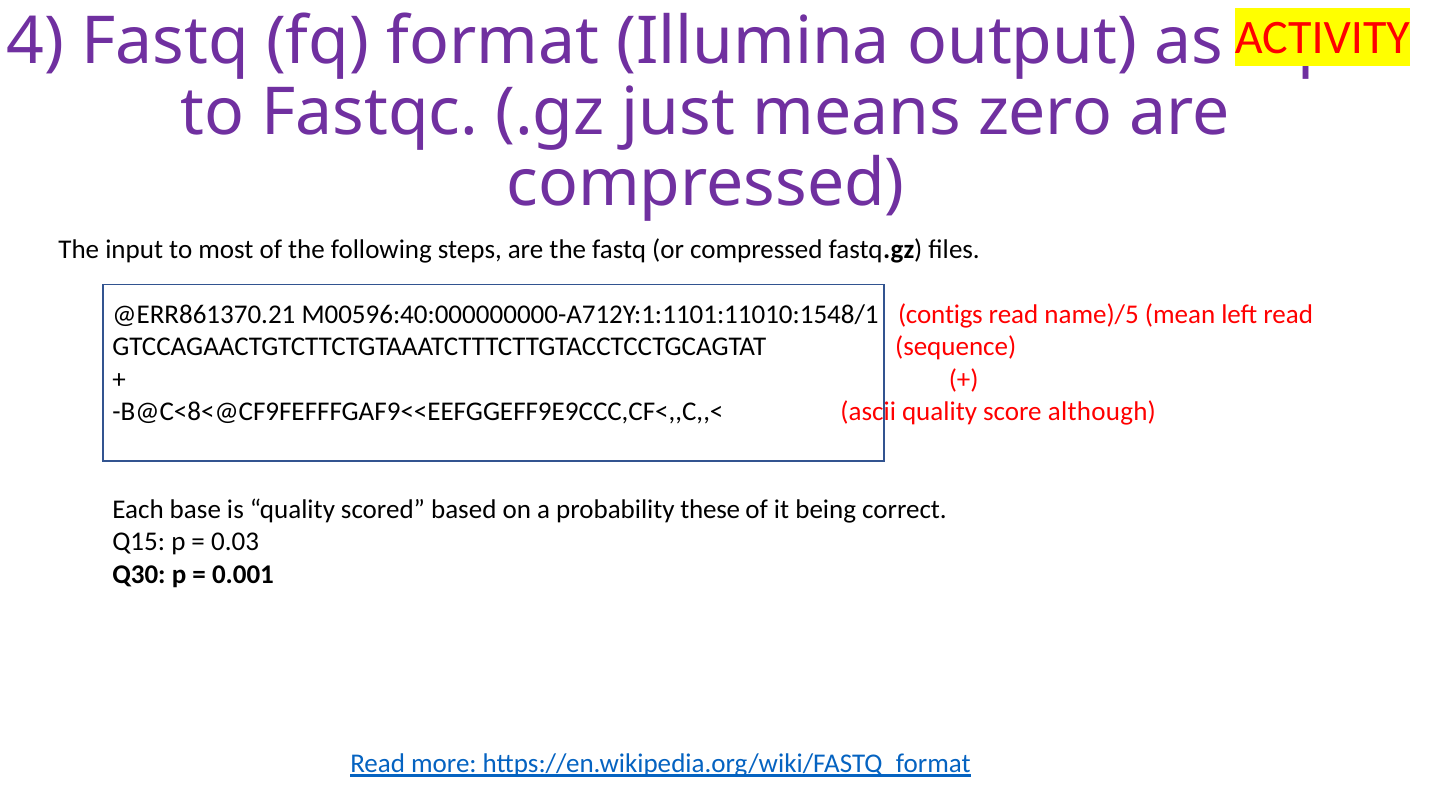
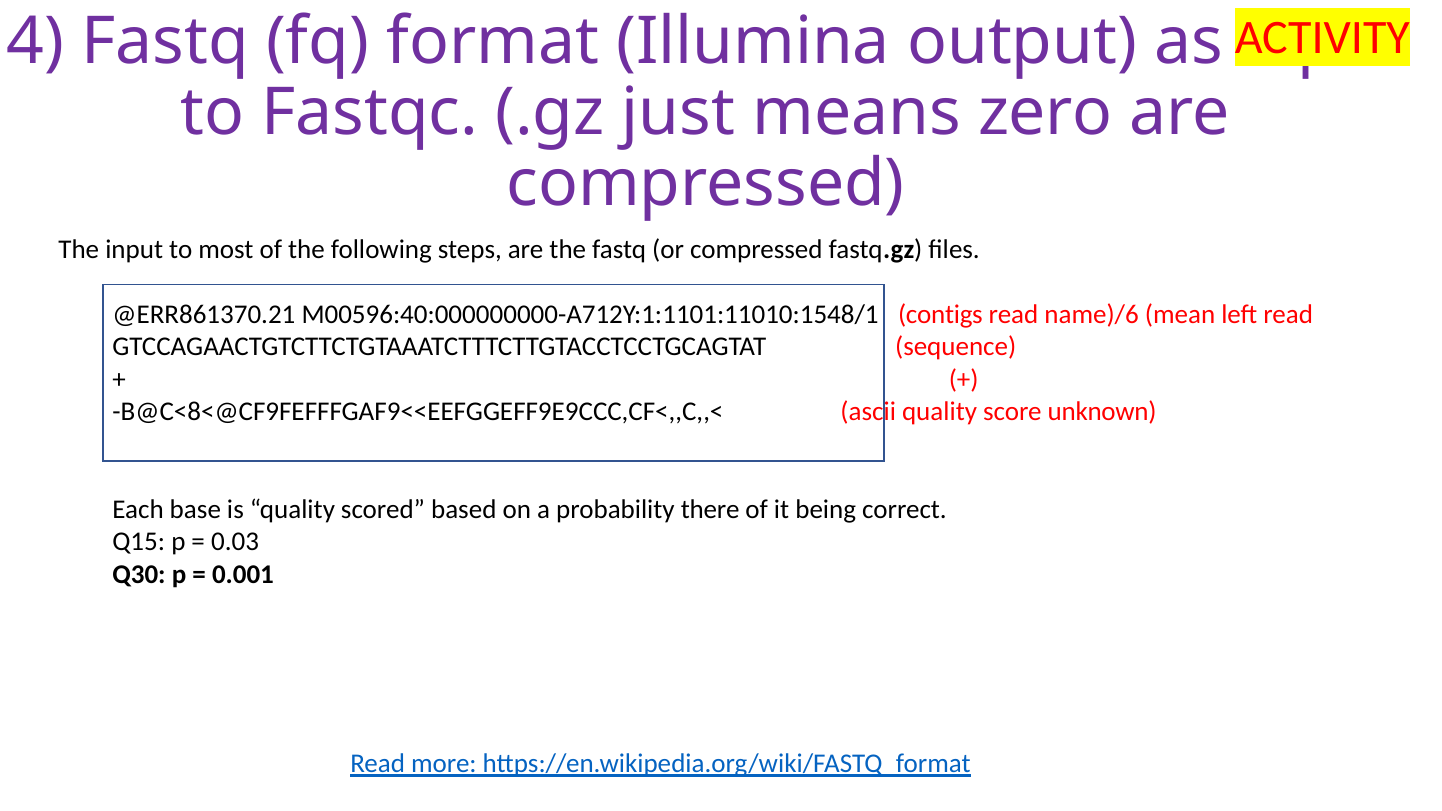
name)/5: name)/5 -> name)/6 (1092, 315)
although: although -> unknown (1102, 412)
these: these -> there (710, 509)
